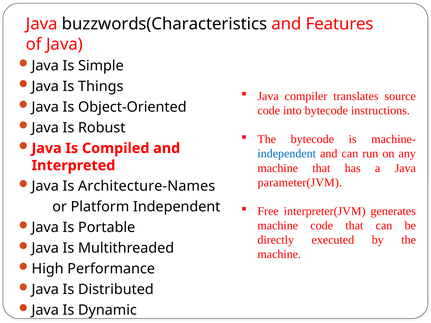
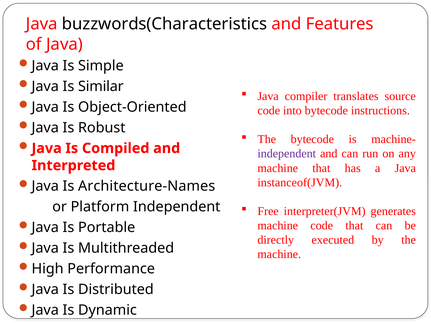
Things: Things -> Similar (101, 86)
independent colour: blue -> purple (287, 154)
parameter(JVM: parameter(JVM -> instanceof(JVM (300, 183)
